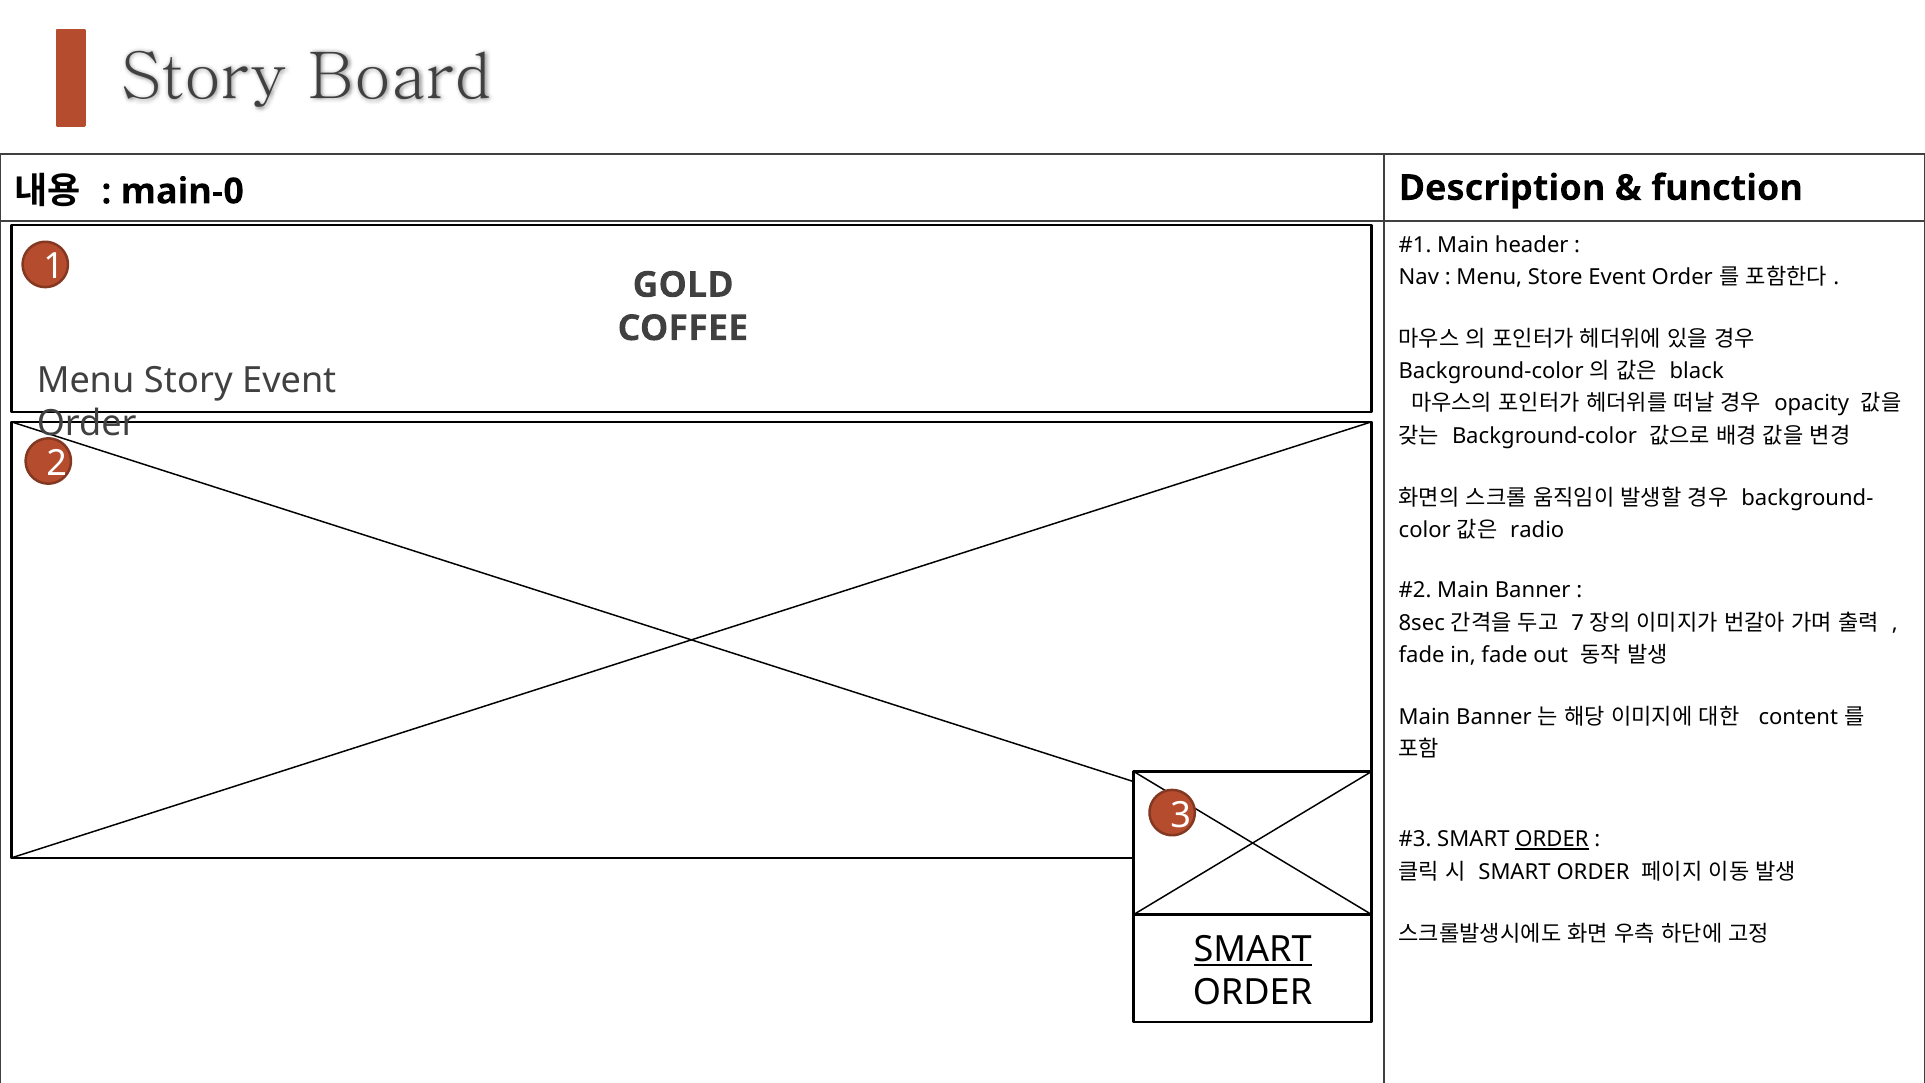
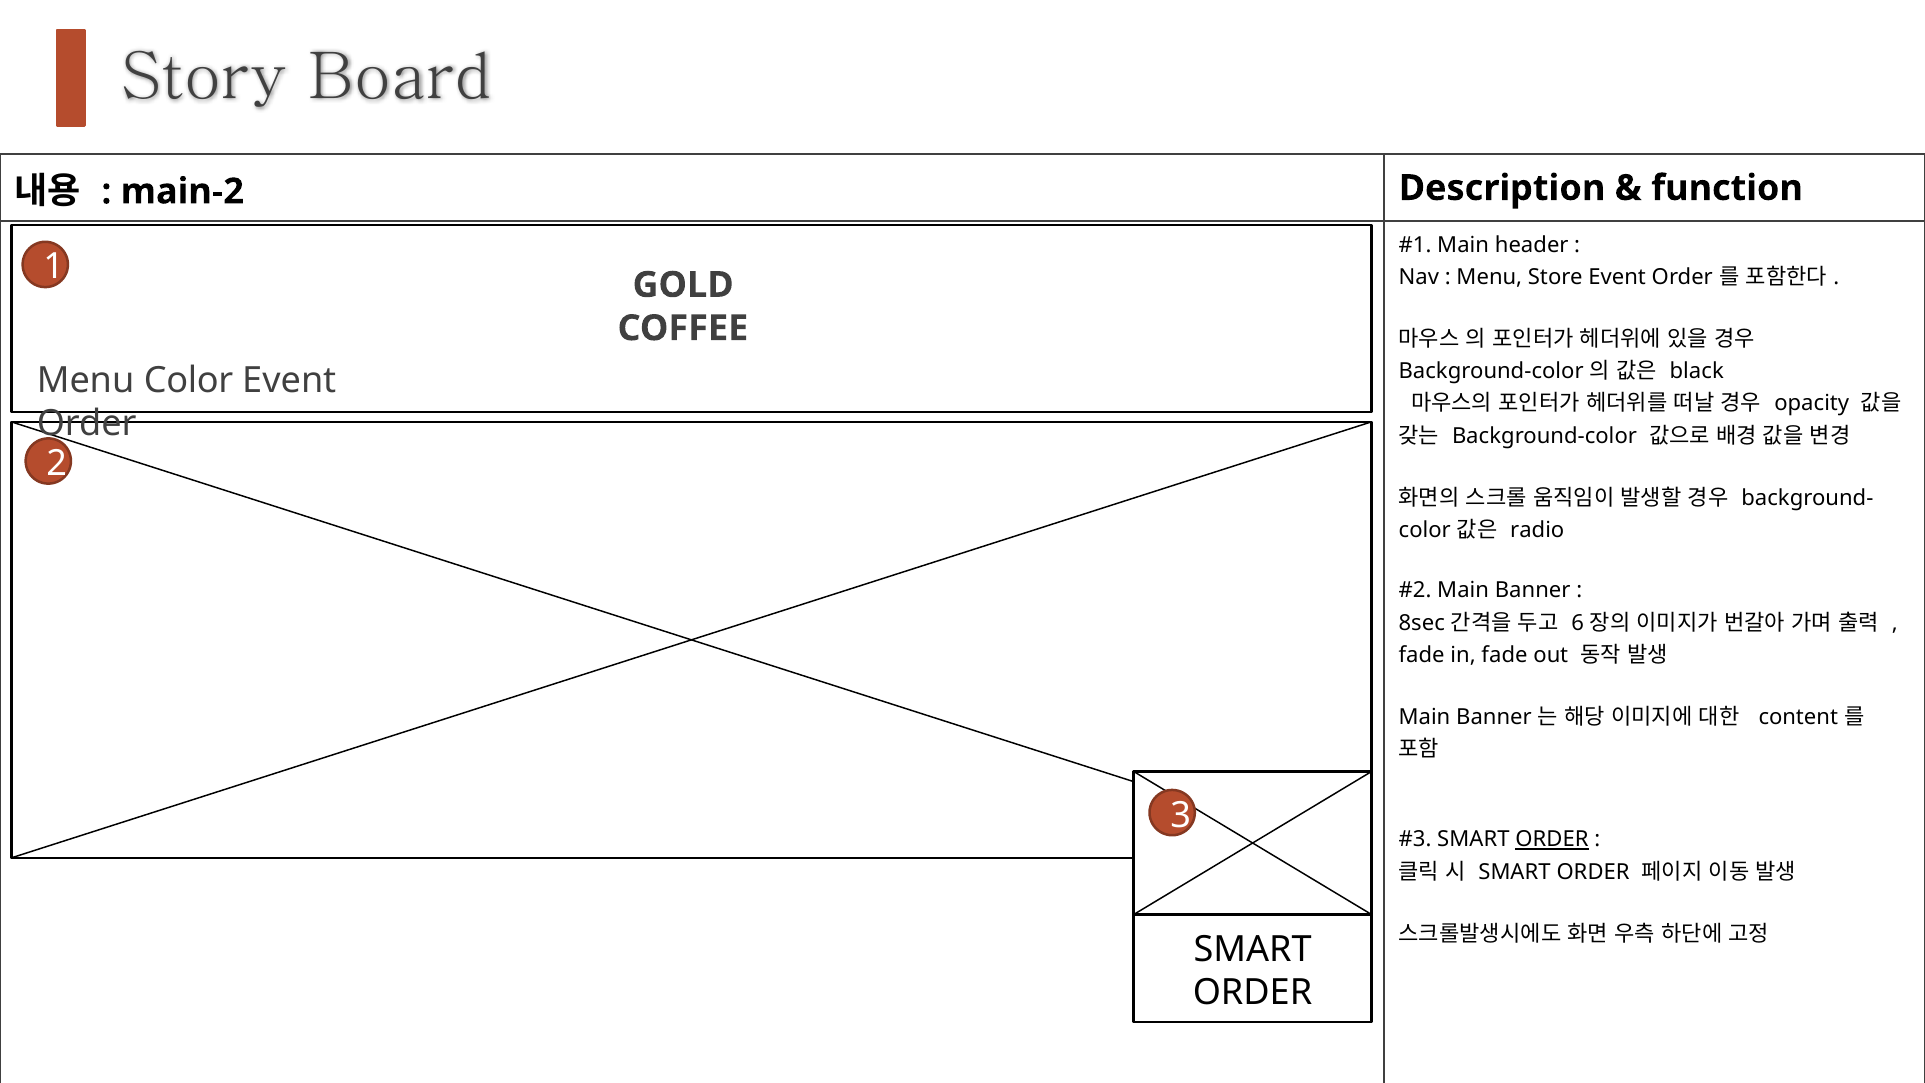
main-0: main-0 -> main-2 (182, 191)
Menu Story: Story -> Color (189, 380)
7: 7 -> 6 (1578, 623)
SMART underline: present -> none (1253, 949)
